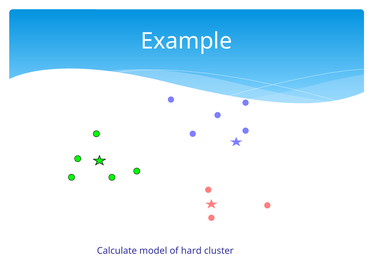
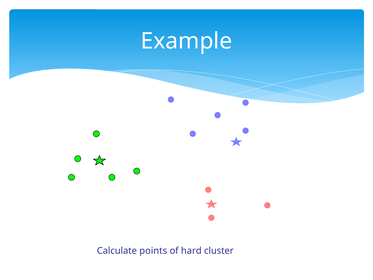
model: model -> points (153, 251)
